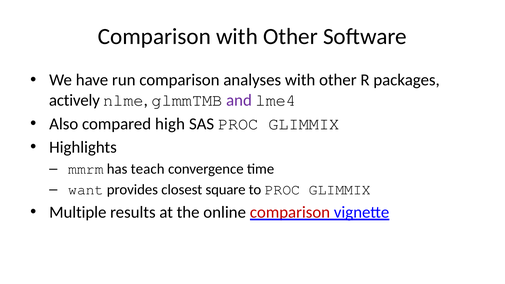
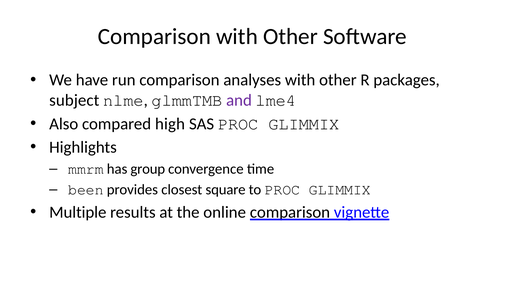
actively: actively -> subject (74, 100)
teach: teach -> group (148, 169)
want: want -> been (86, 190)
comparison colour: red -> black (290, 212)
